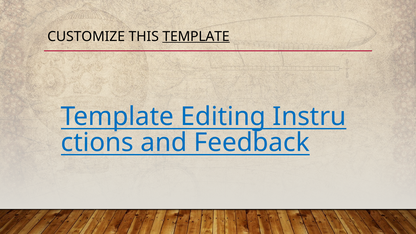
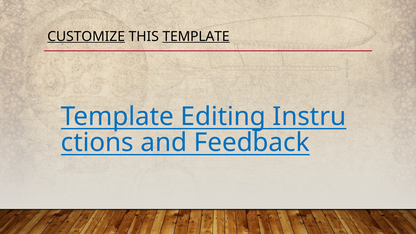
CUSTOMIZE underline: none -> present (86, 36)
